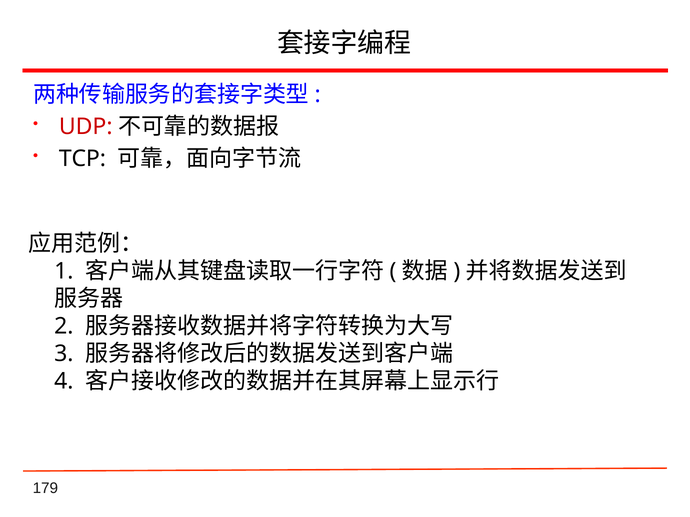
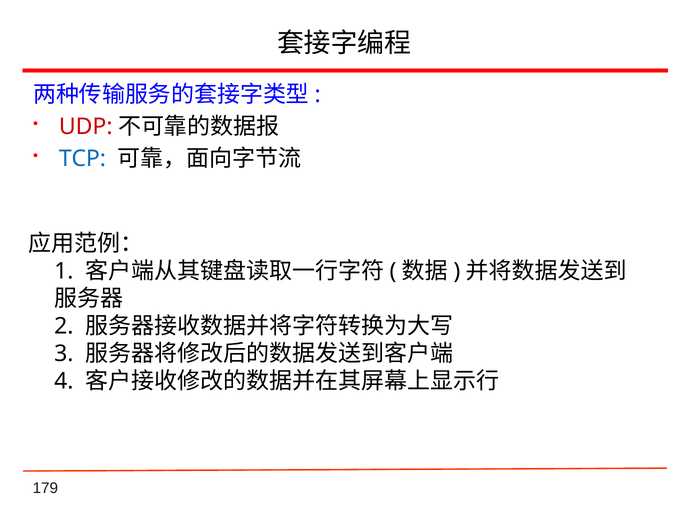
TCP colour: black -> blue (82, 159)
